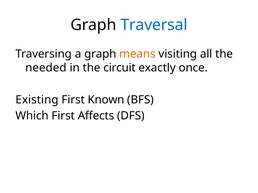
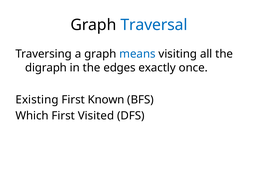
means colour: orange -> blue (137, 54)
needed: needed -> digraph (46, 68)
circuit: circuit -> edges (120, 68)
Affects: Affects -> Visited (96, 116)
